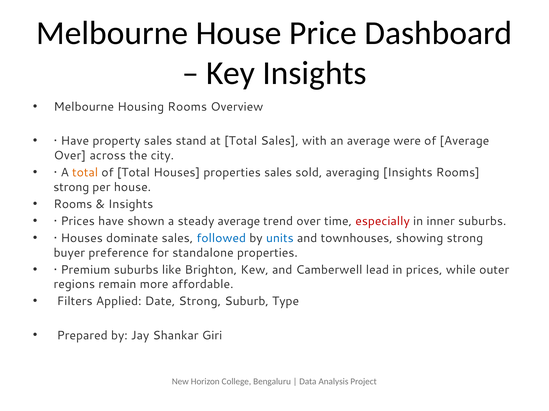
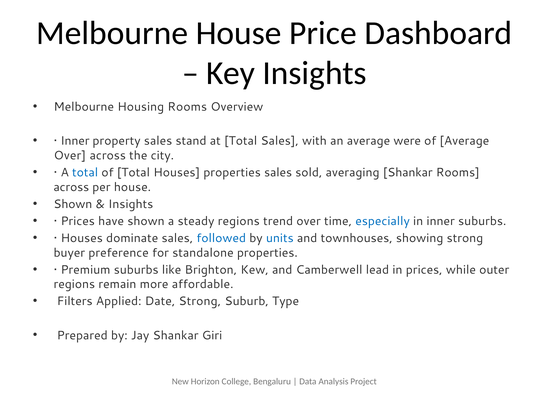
Have: Have -> Inner (75, 141)
total colour: orange -> blue (85, 173)
averaging Insights: Insights -> Shankar (408, 173)
strong: strong -> across (71, 187)
Rooms: Rooms -> Shown (73, 204)
steady average: average -> regions (239, 221)
especially colour: red -> blue (383, 221)
